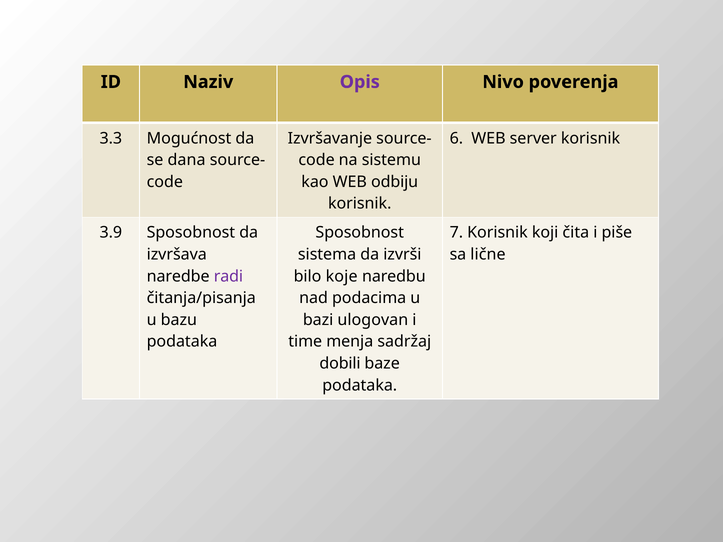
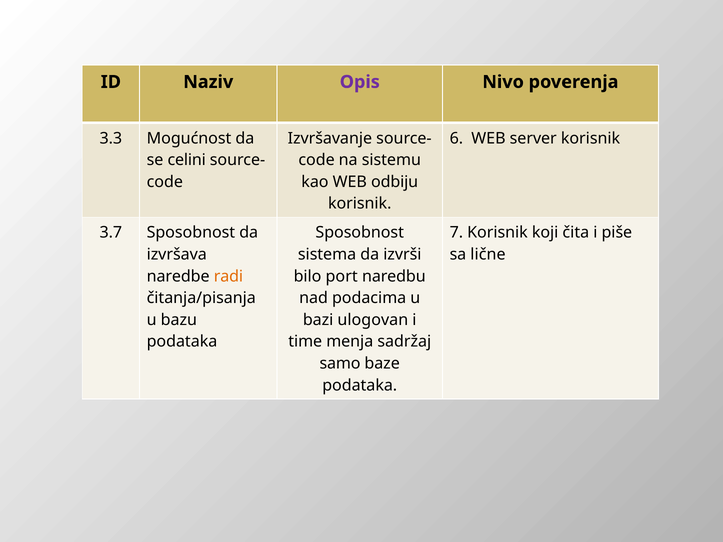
dana: dana -> celini (187, 160)
3.9: 3.9 -> 3.7 (111, 233)
radi colour: purple -> orange (228, 276)
koje: koje -> port (342, 276)
dobili: dobili -> samo (340, 364)
